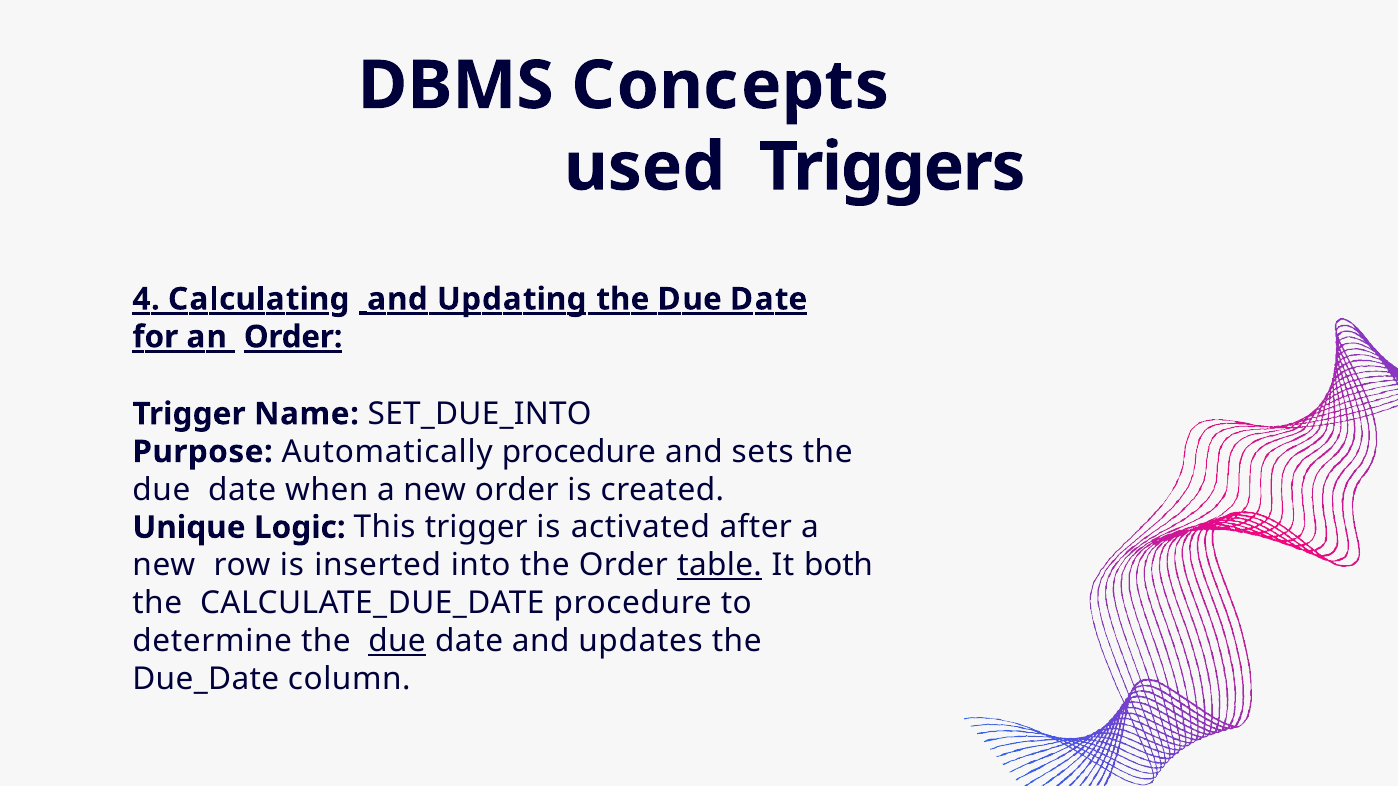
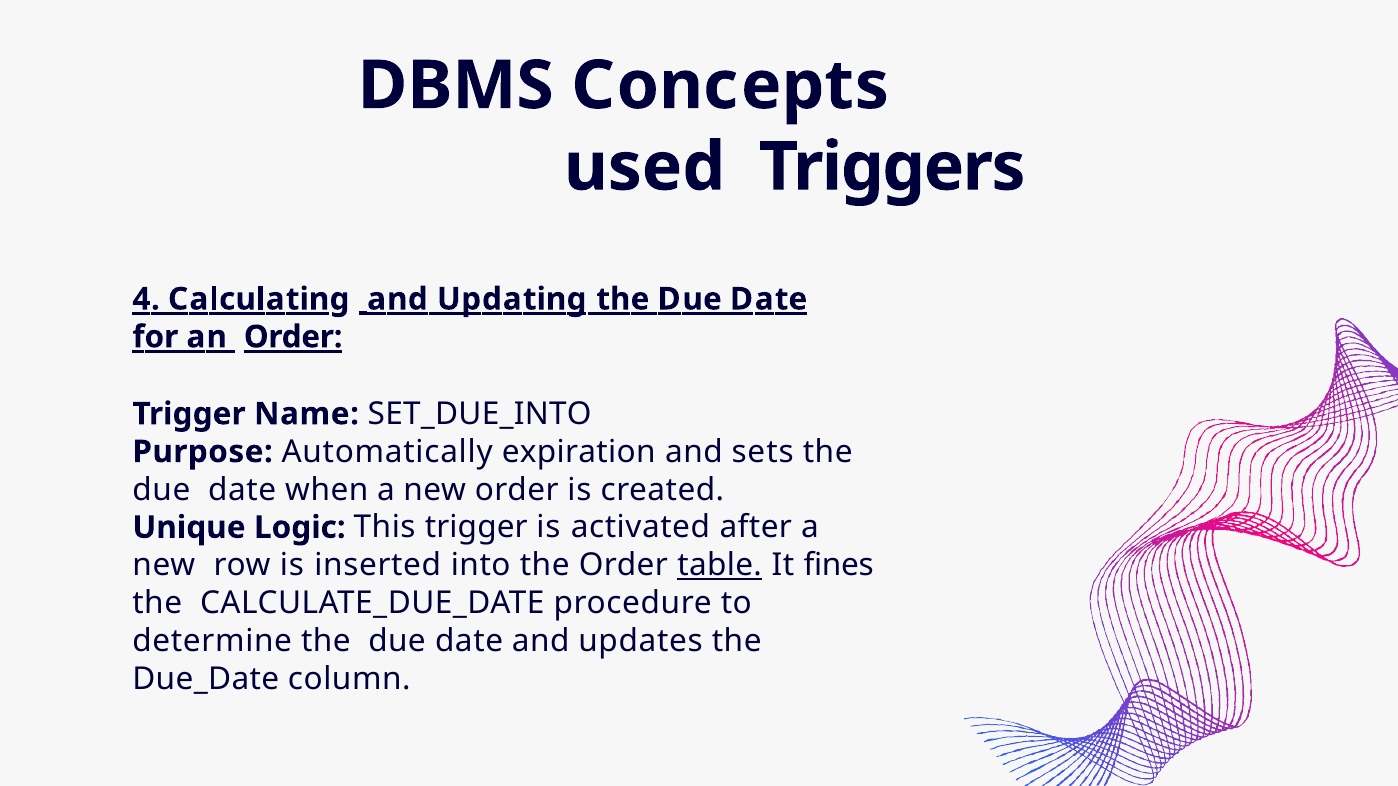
Automatically procedure: procedure -> expiration (579, 452)
both: both -> fines (839, 566)
due underline: present -> none (397, 641)
